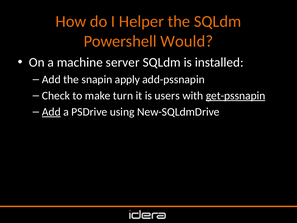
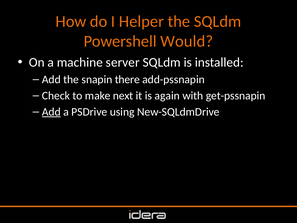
apply: apply -> there (127, 79)
turn: turn -> next (123, 96)
users: users -> again (167, 96)
get-pssnapin underline: present -> none (236, 96)
